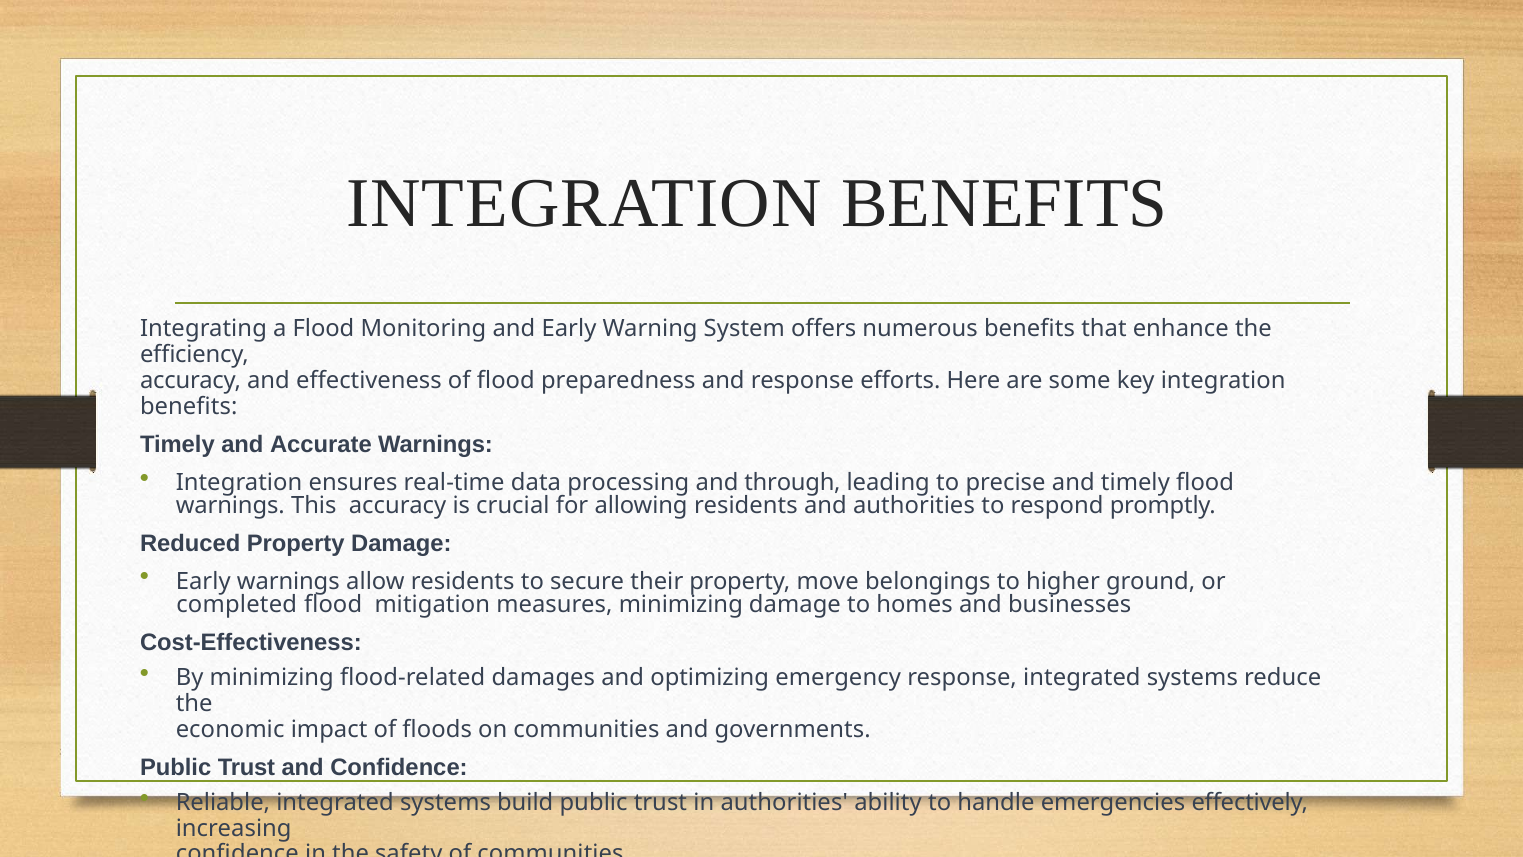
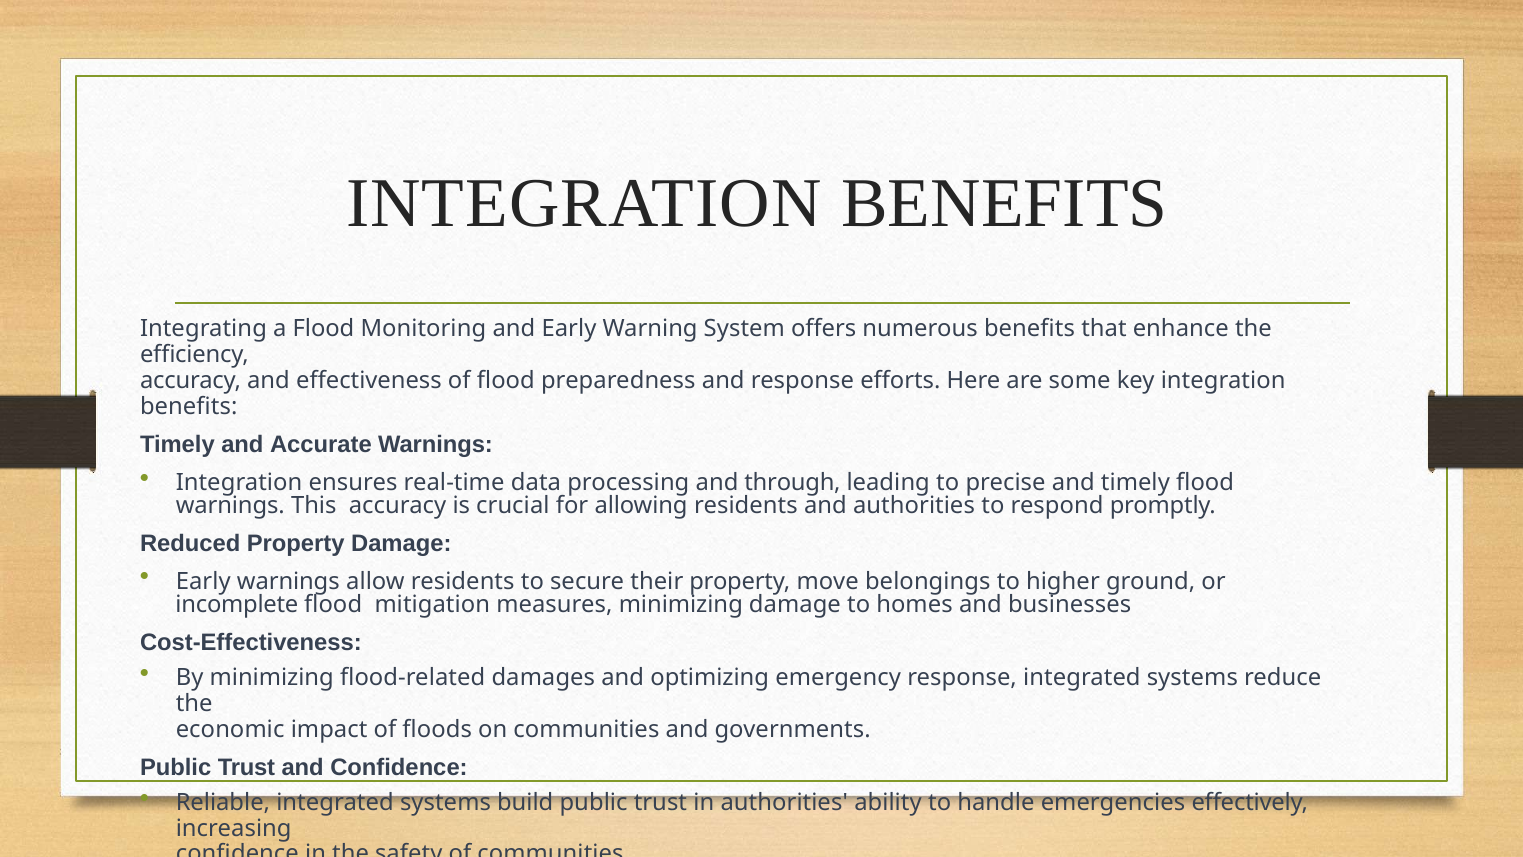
completed: completed -> incomplete (237, 604)
